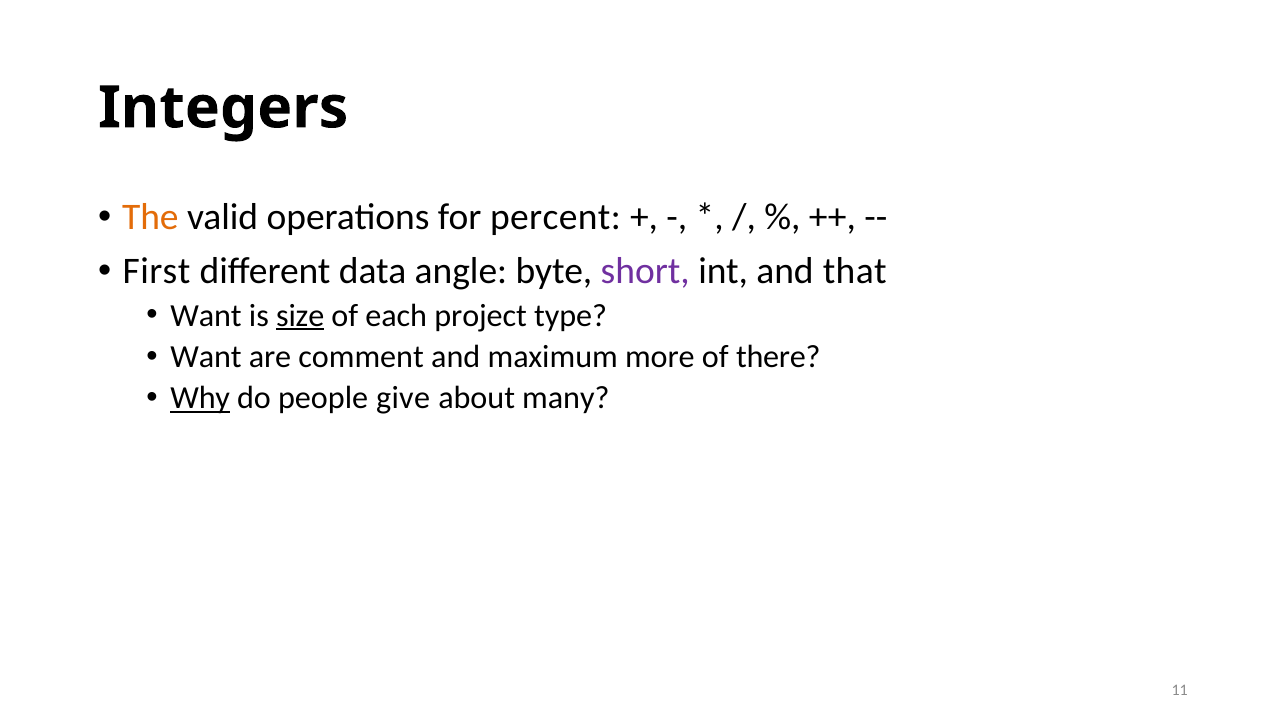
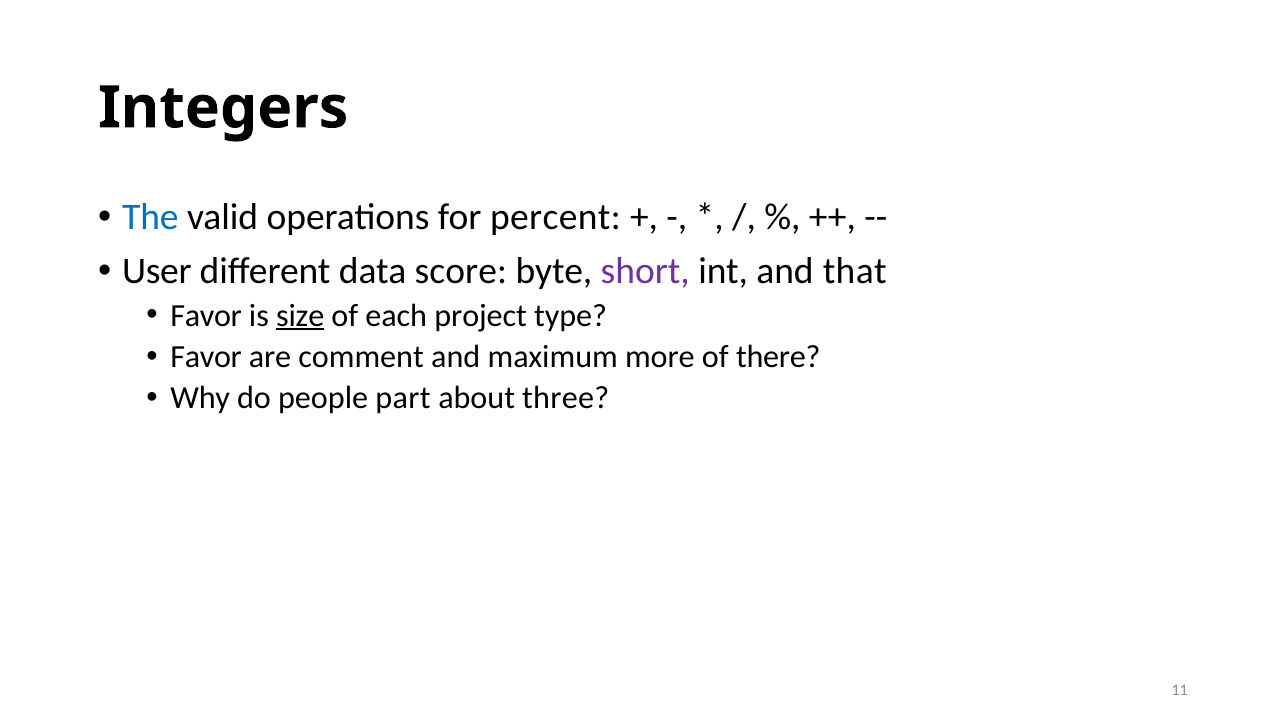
The colour: orange -> blue (150, 217)
First: First -> User (157, 271)
angle: angle -> score (461, 271)
Want: Want -> Favor (206, 316)
Want: Want -> Favor (206, 357)
Why underline: present -> none (200, 398)
give: give -> part (403, 398)
many: many -> three (566, 398)
